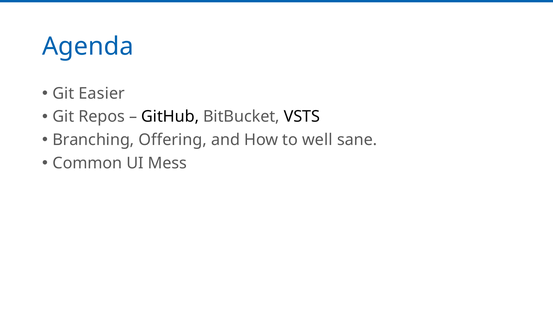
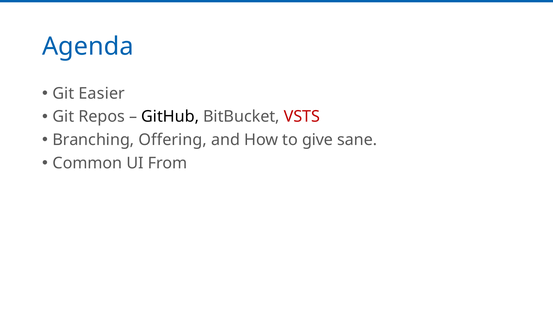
VSTS colour: black -> red (302, 117)
well: well -> give (318, 140)
Mess: Mess -> From (167, 163)
